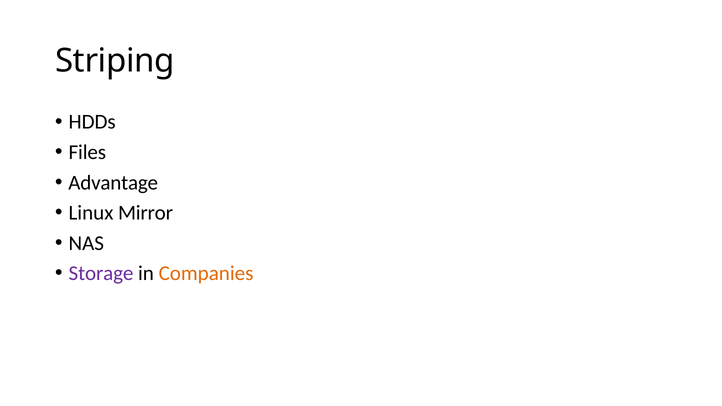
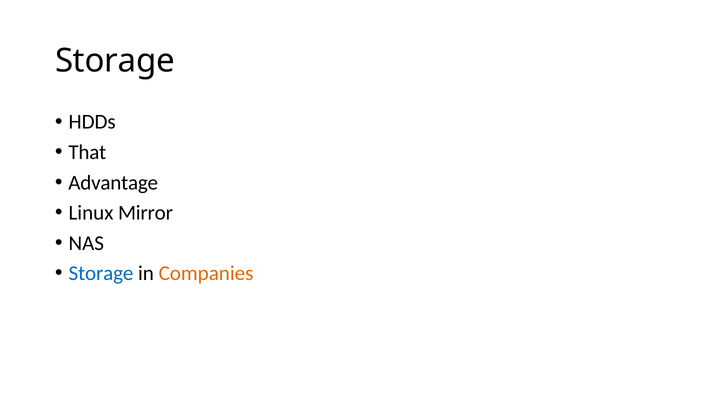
Striping: Striping -> Storage (115, 61)
Files: Files -> That (87, 152)
Storage colour: purple -> blue (101, 273)
